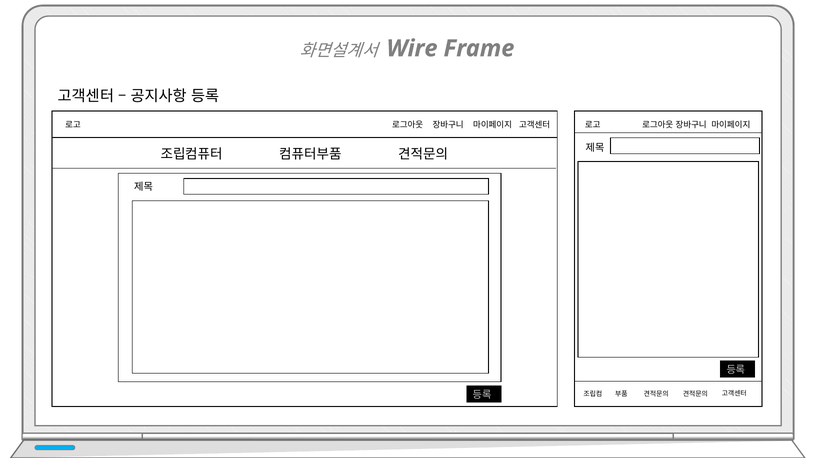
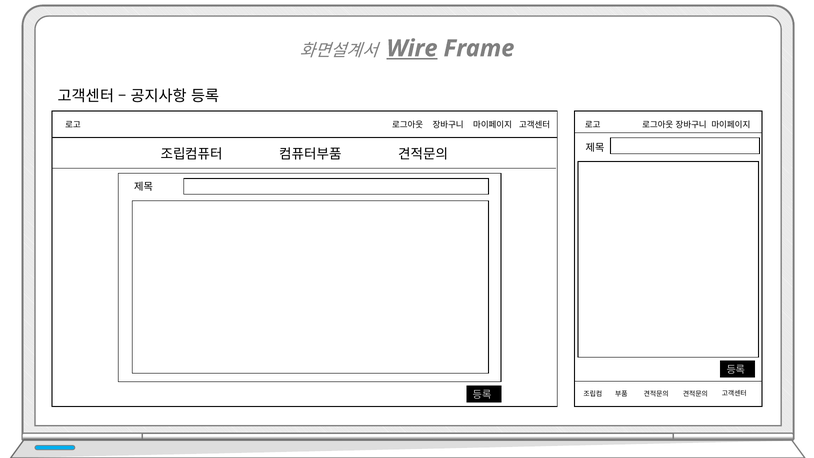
Wire underline: none -> present (412, 48)
